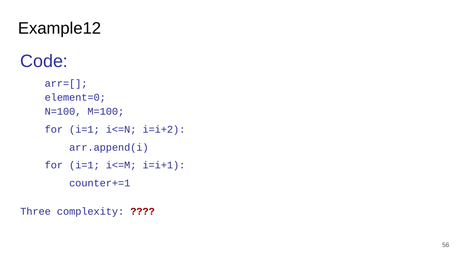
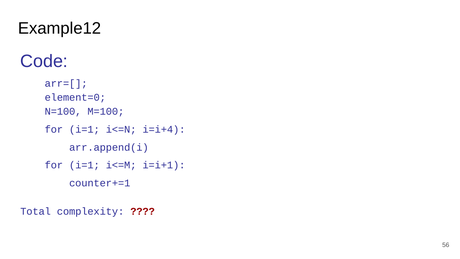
i=i+2: i=i+2 -> i=i+4 (164, 129)
Three: Three -> Total (36, 211)
